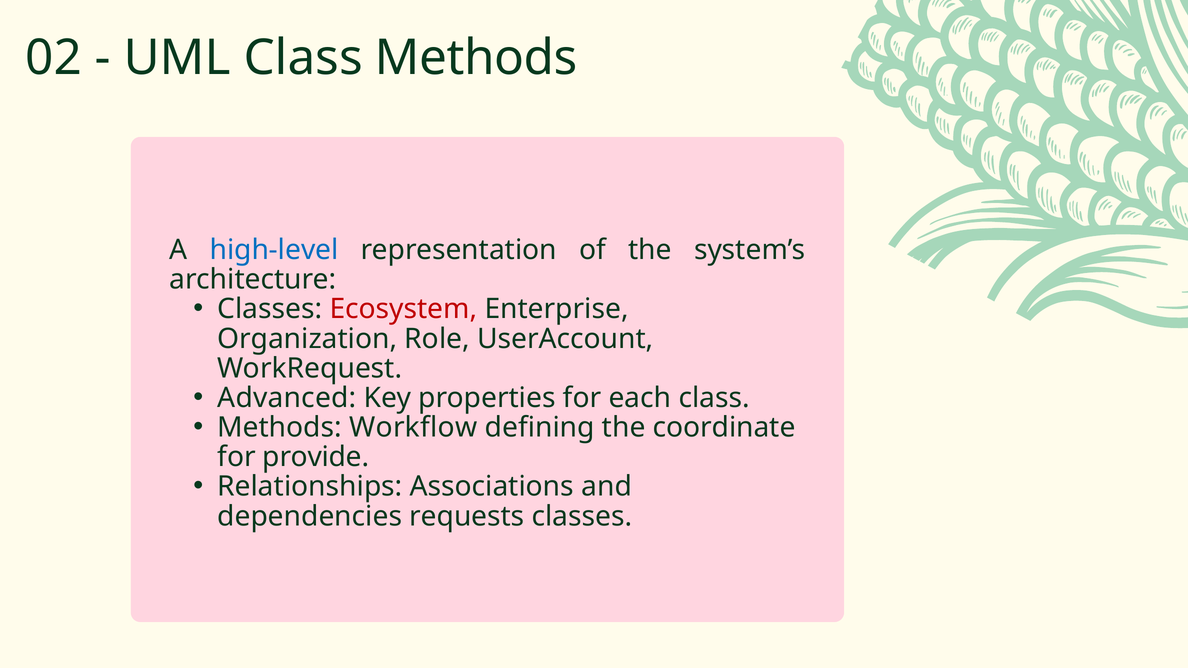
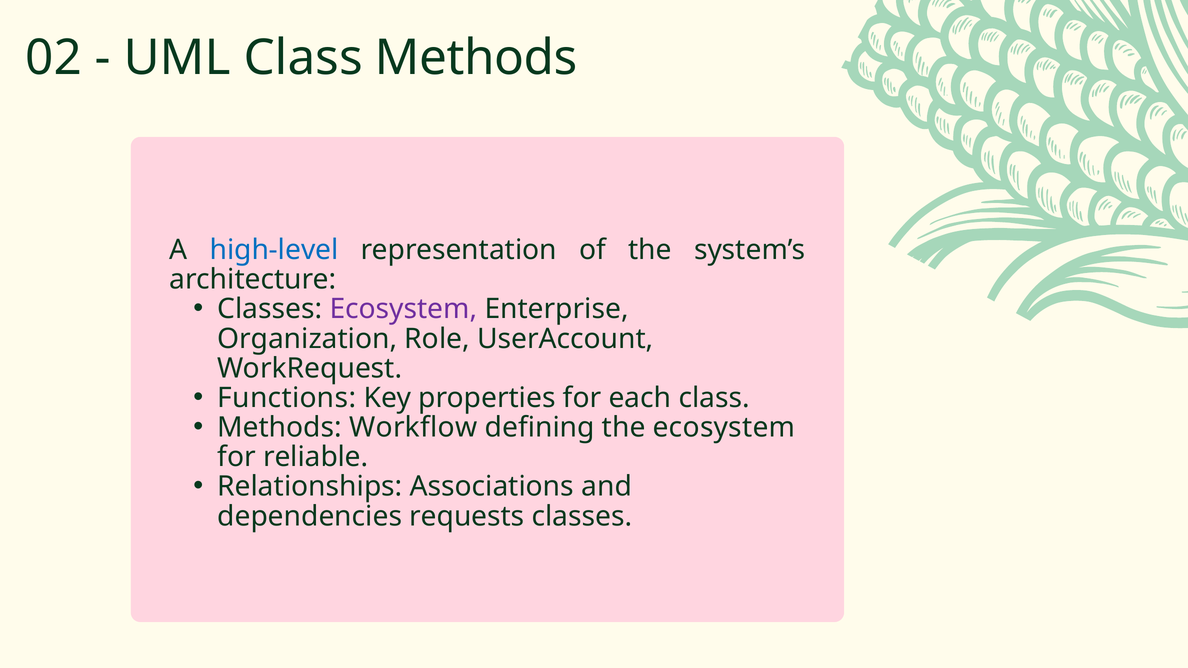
Ecosystem colour: red -> purple (403, 309)
Advanced: Advanced -> Functions (287, 398)
the coordinate: coordinate -> ecosystem (724, 428)
provide: provide -> reliable (316, 457)
